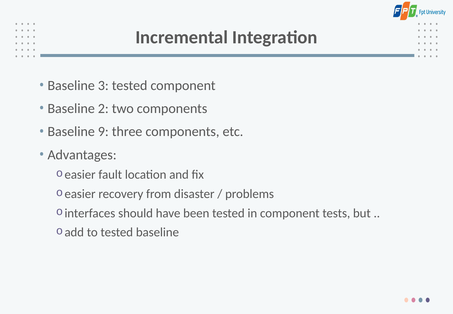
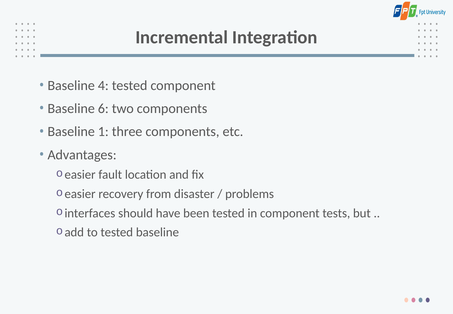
3: 3 -> 4 (103, 85)
2: 2 -> 6 (103, 108)
9: 9 -> 1 (103, 132)
